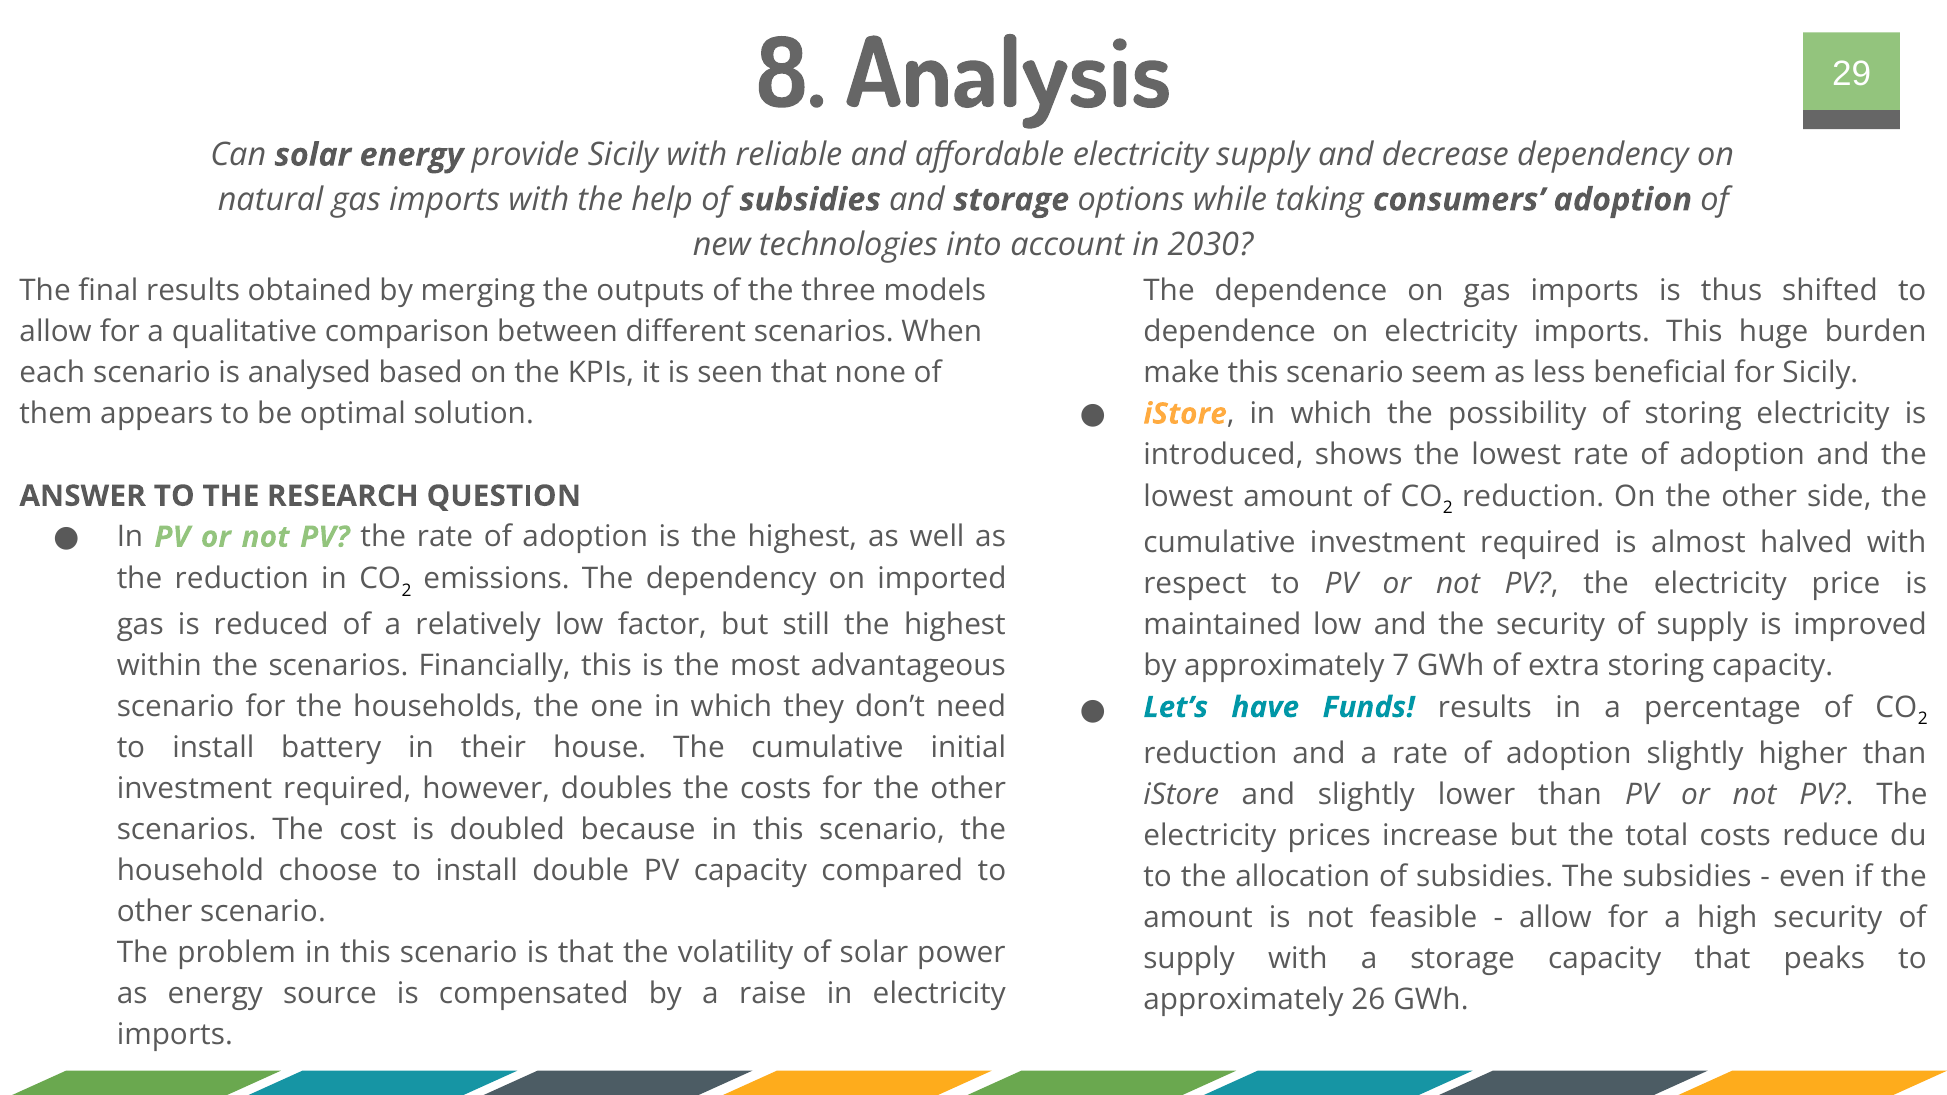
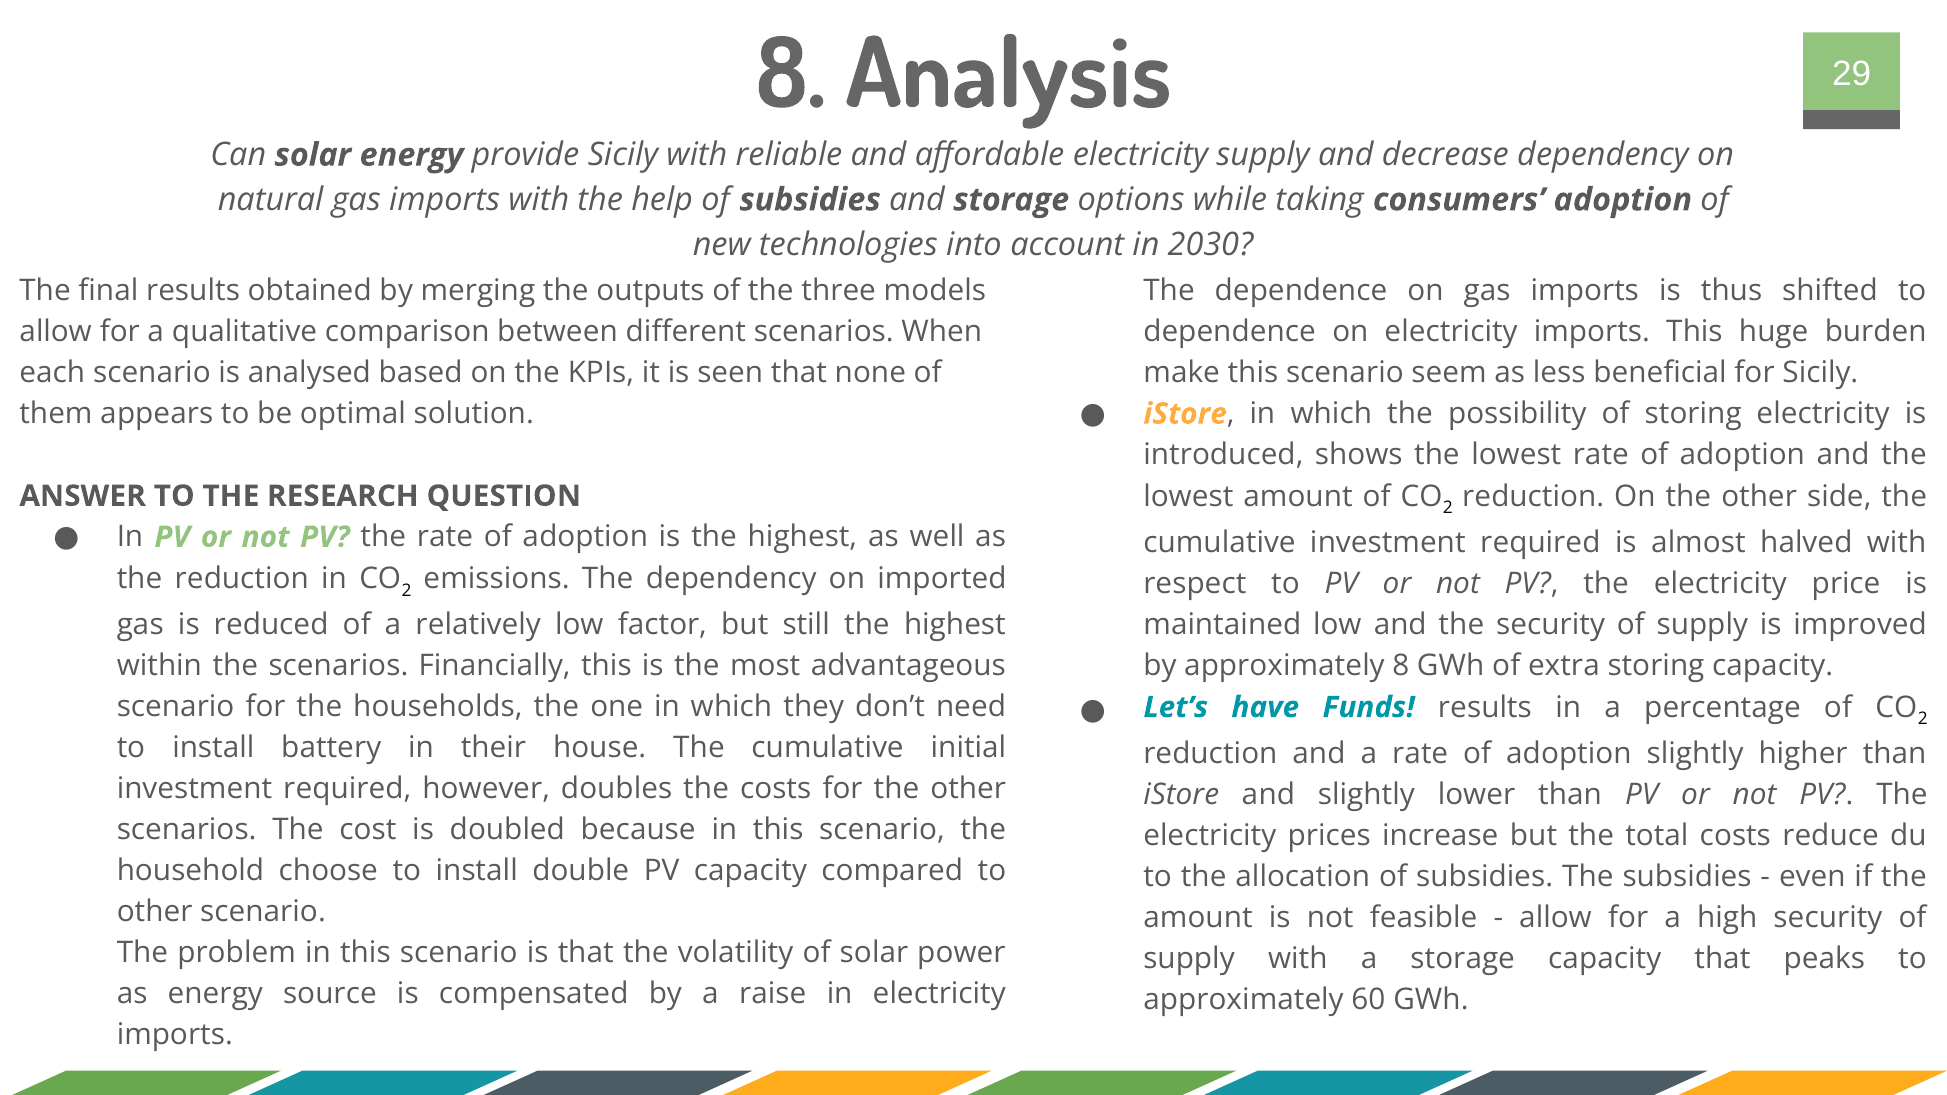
approximately 7: 7 -> 8 (1401, 666)
26: 26 -> 60 (1368, 999)
